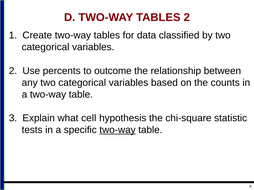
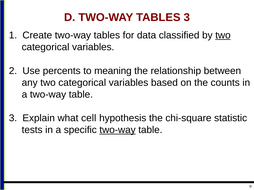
TABLES 2: 2 -> 3 (187, 18)
two underline: none -> present (223, 35)
outcome: outcome -> meaning (113, 71)
